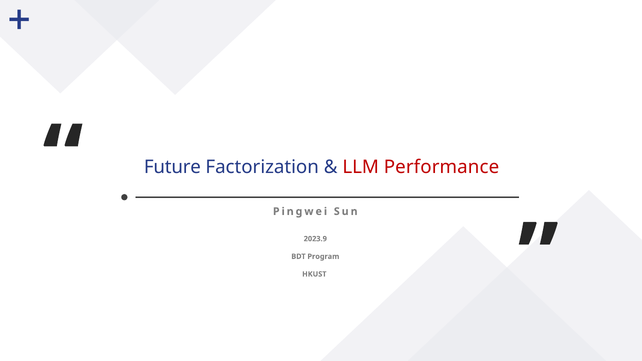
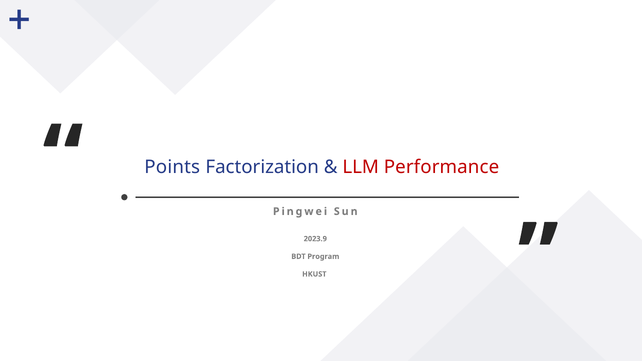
Future: Future -> Points (172, 167)
